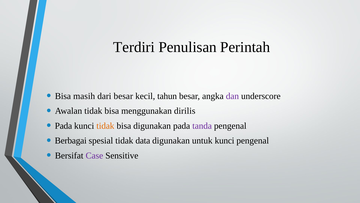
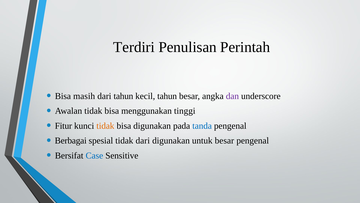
dari besar: besar -> tahun (123, 96)
dirilis: dirilis -> tinggi (185, 111)
Pada: Pada -> Fitur (63, 125)
tanda colour: purple -> blue (202, 125)
tidak data: data -> dari (143, 140)
untuk kunci: kunci -> besar (224, 140)
Case colour: purple -> blue (94, 155)
